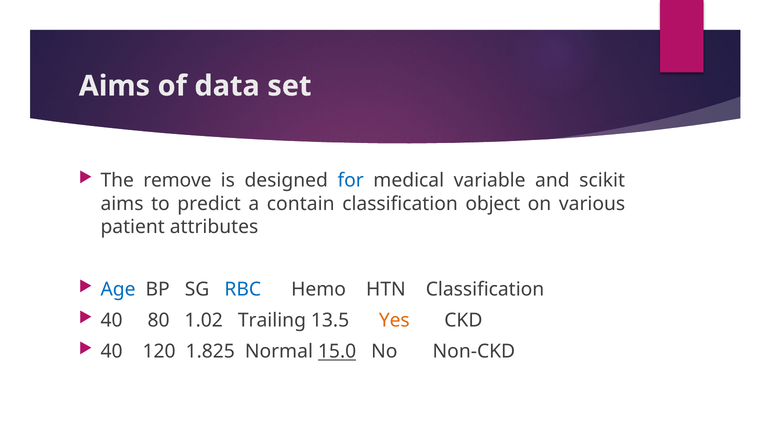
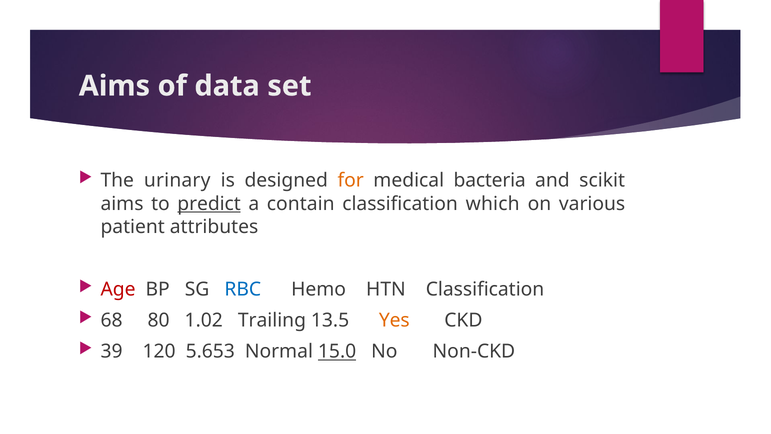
remove: remove -> urinary (177, 180)
for colour: blue -> orange (351, 180)
variable: variable -> bacteria (490, 180)
predict underline: none -> present (209, 204)
object: object -> which (493, 204)
Age colour: blue -> red (118, 289)
40: 40 -> 68 (112, 320)
40: 40 -> 39 (112, 351)
1.825: 1.825 -> 5.653 (210, 351)
